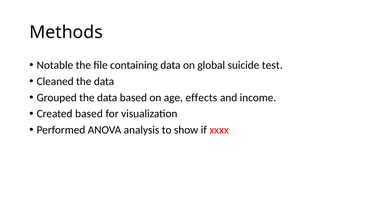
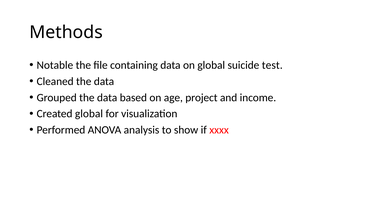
effects: effects -> project (201, 98)
Created based: based -> global (89, 114)
